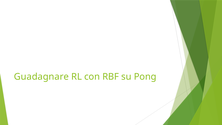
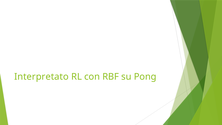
Guadagnare: Guadagnare -> Interpretato (41, 77)
